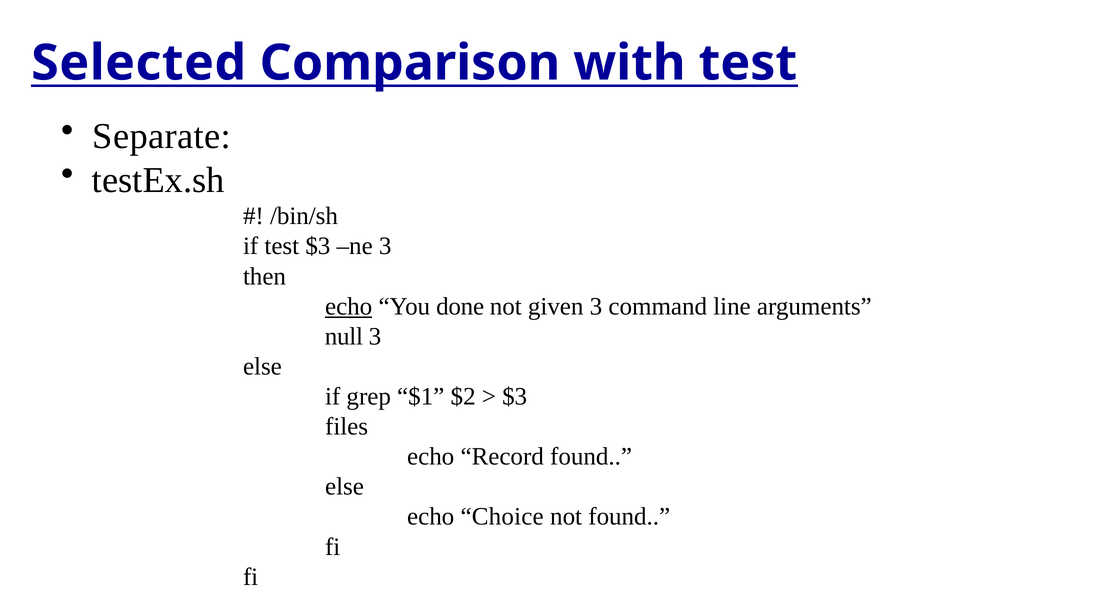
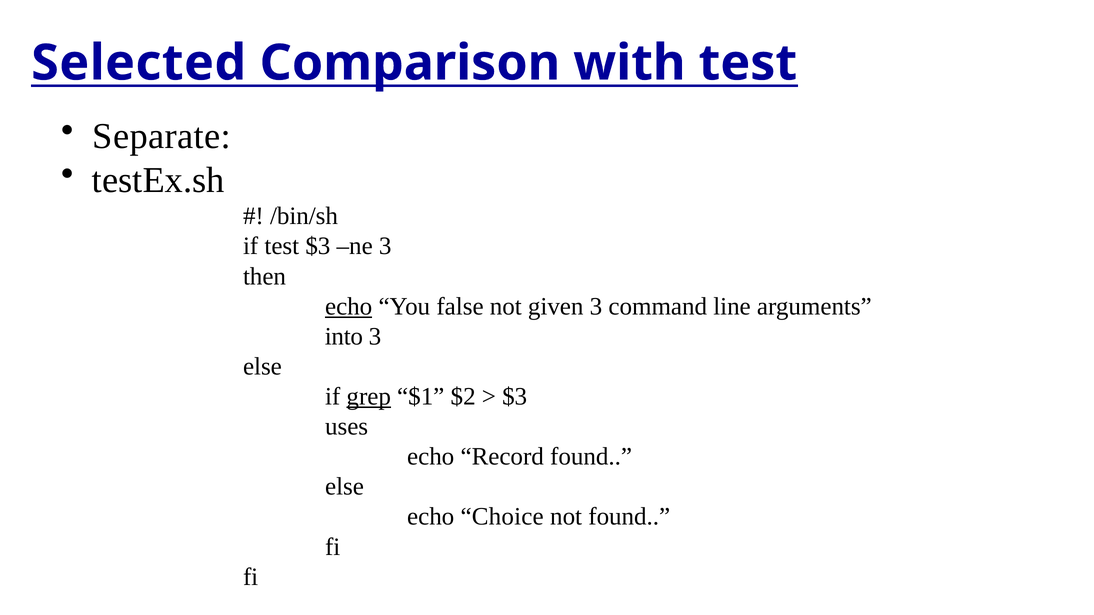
done: done -> false (460, 306)
null: null -> into (344, 337)
grep underline: none -> present (369, 397)
files: files -> uses (347, 427)
